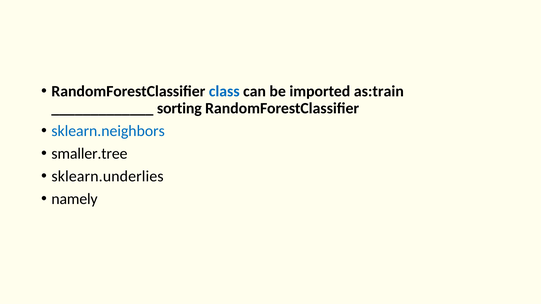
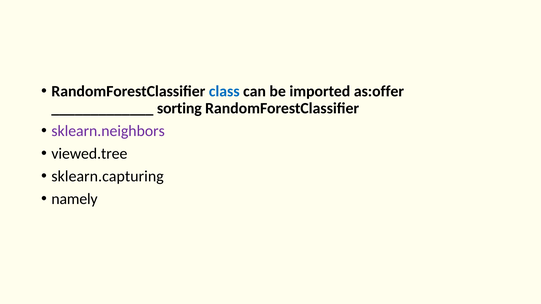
as:train: as:train -> as:offer (379, 91)
sklearn.neighbors colour: blue -> purple (108, 131)
smaller.tree: smaller.tree -> viewed.tree (89, 154)
sklearn.underlies: sklearn.underlies -> sklearn.capturing (108, 177)
